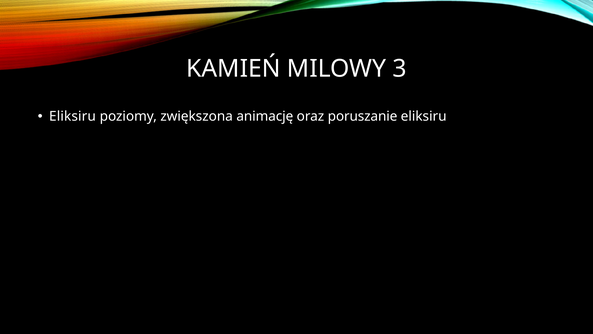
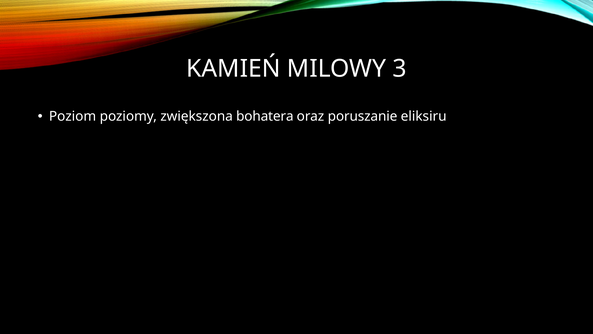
Eliksiru: Eliksiru -> Poziom (73, 116)
animację: animację -> bohatera (265, 116)
